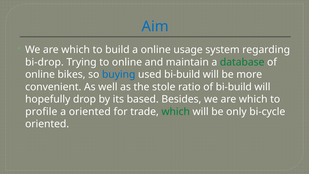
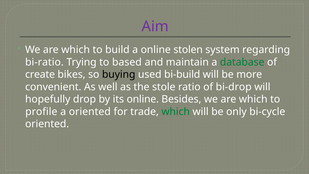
Aim colour: blue -> purple (155, 26)
usage: usage -> stolen (188, 50)
bi-drop: bi-drop -> bi-ratio (44, 62)
to online: online -> based (127, 62)
online: online -> create (40, 74)
buying colour: blue -> black (119, 74)
of bi-build: bi-build -> bi-drop (234, 87)
its based: based -> online (143, 99)
